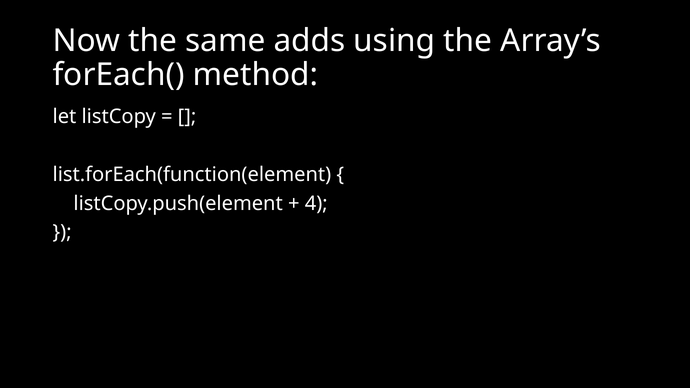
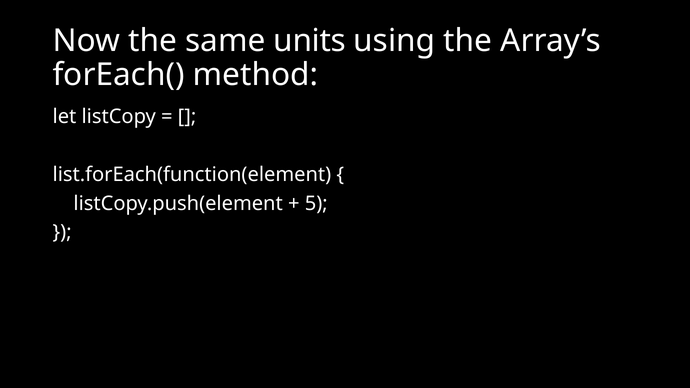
adds: adds -> units (310, 41)
4: 4 -> 5 (316, 203)
